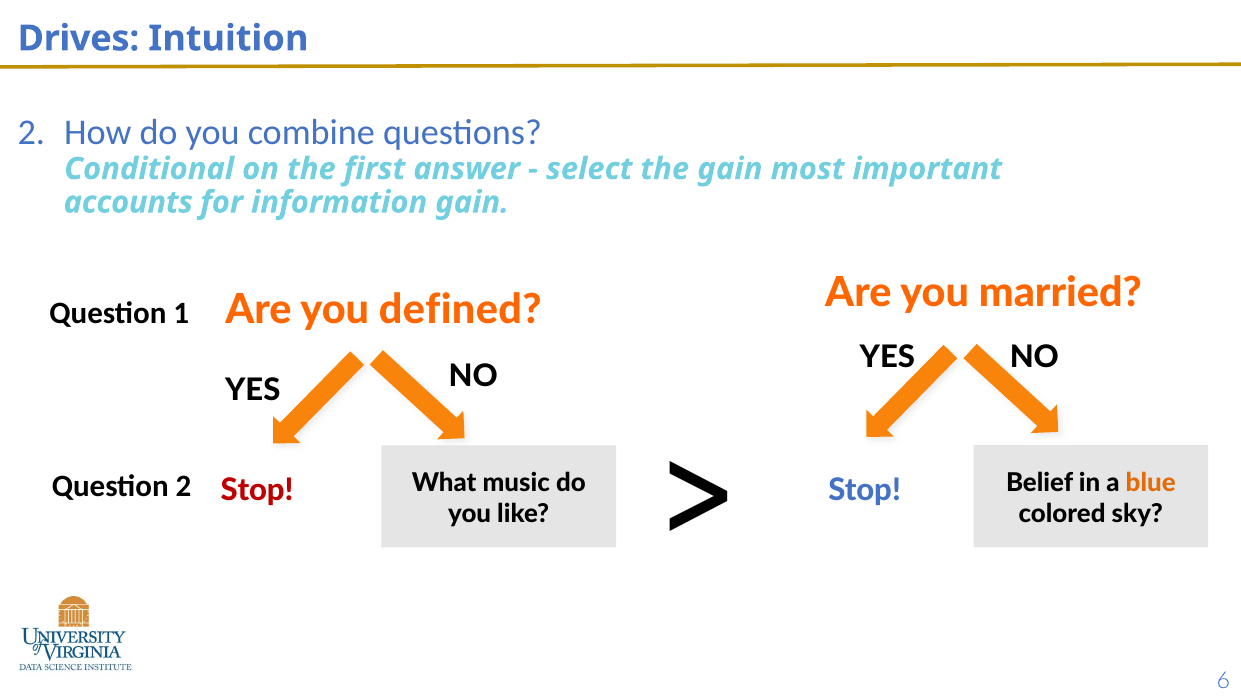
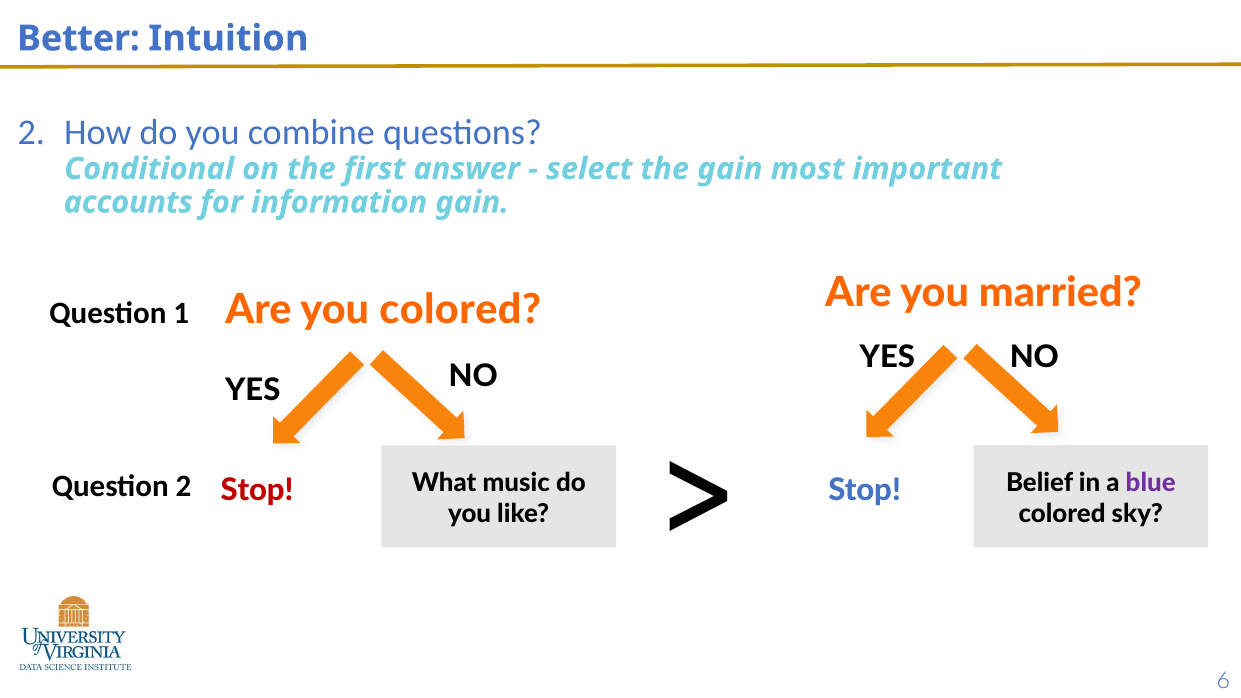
Drives: Drives -> Better (78, 38)
you defined: defined -> colored (460, 310)
blue colour: orange -> purple (1151, 483)
